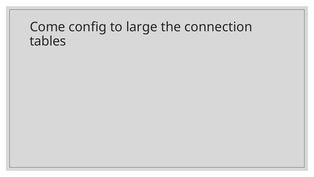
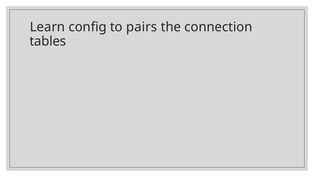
Come: Come -> Learn (47, 27)
large: large -> pairs (142, 27)
